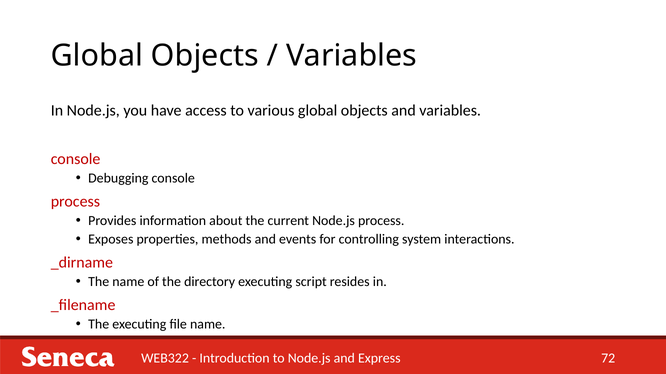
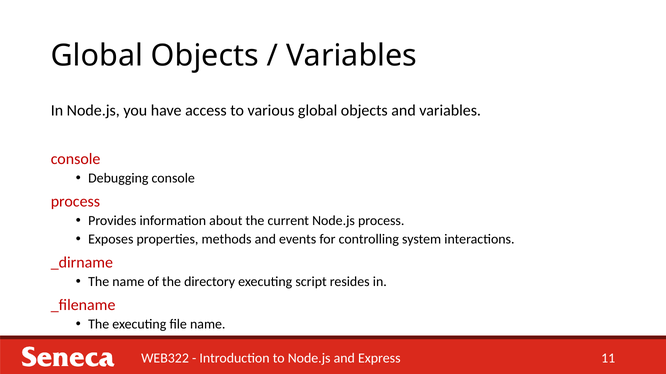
72: 72 -> 11 (608, 359)
